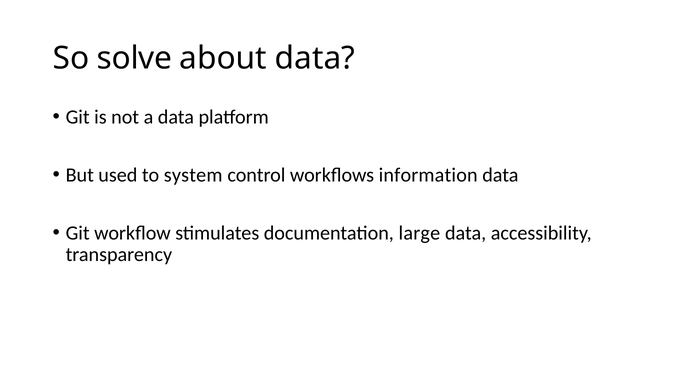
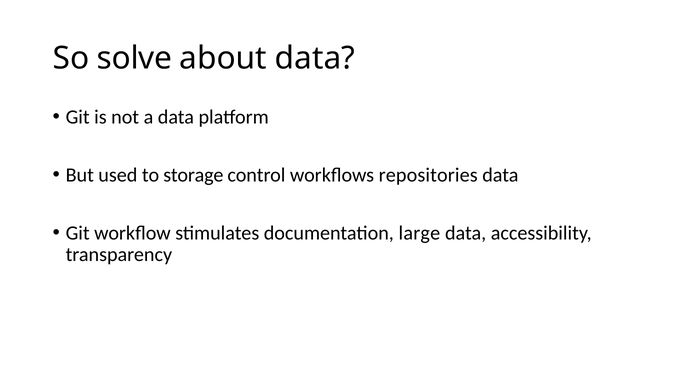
system: system -> storage (193, 175)
information: information -> repositories (428, 175)
